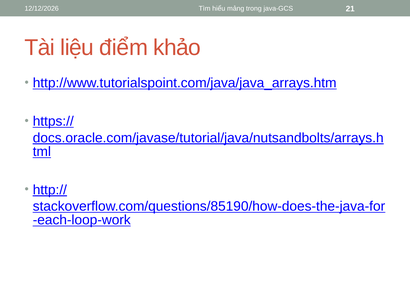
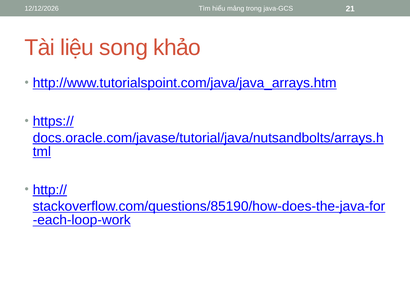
điểm: điểm -> song (124, 48)
